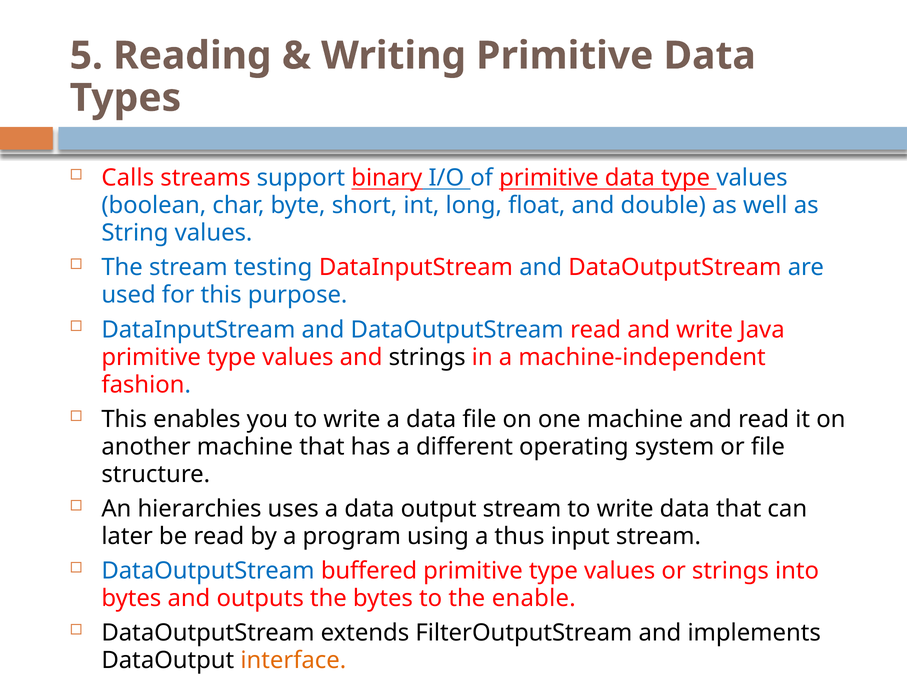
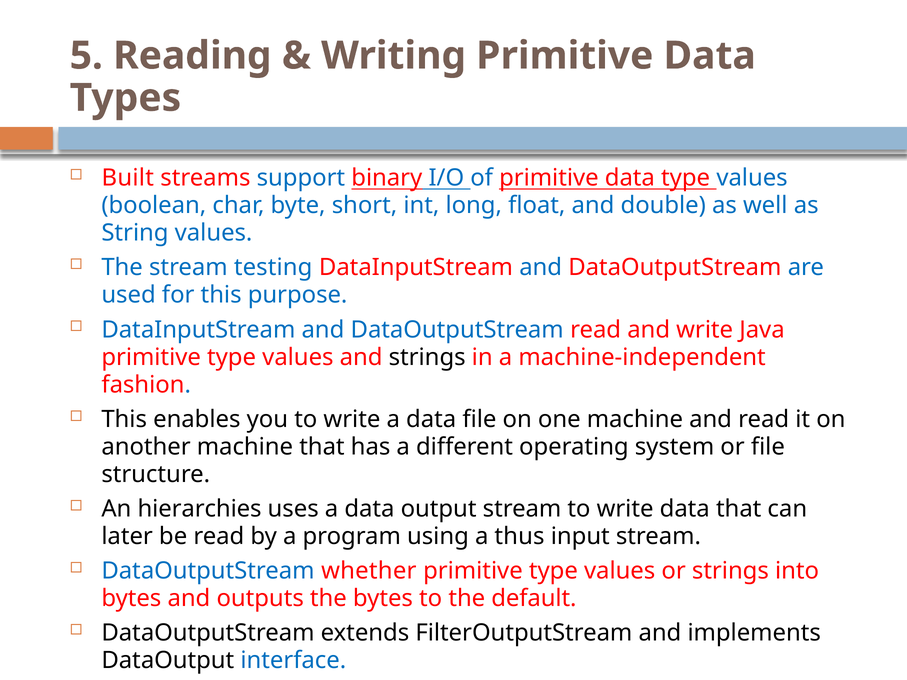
Calls: Calls -> Built (128, 178)
buffered: buffered -> whether (369, 571)
enable: enable -> default (534, 599)
interface colour: orange -> blue (293, 661)
